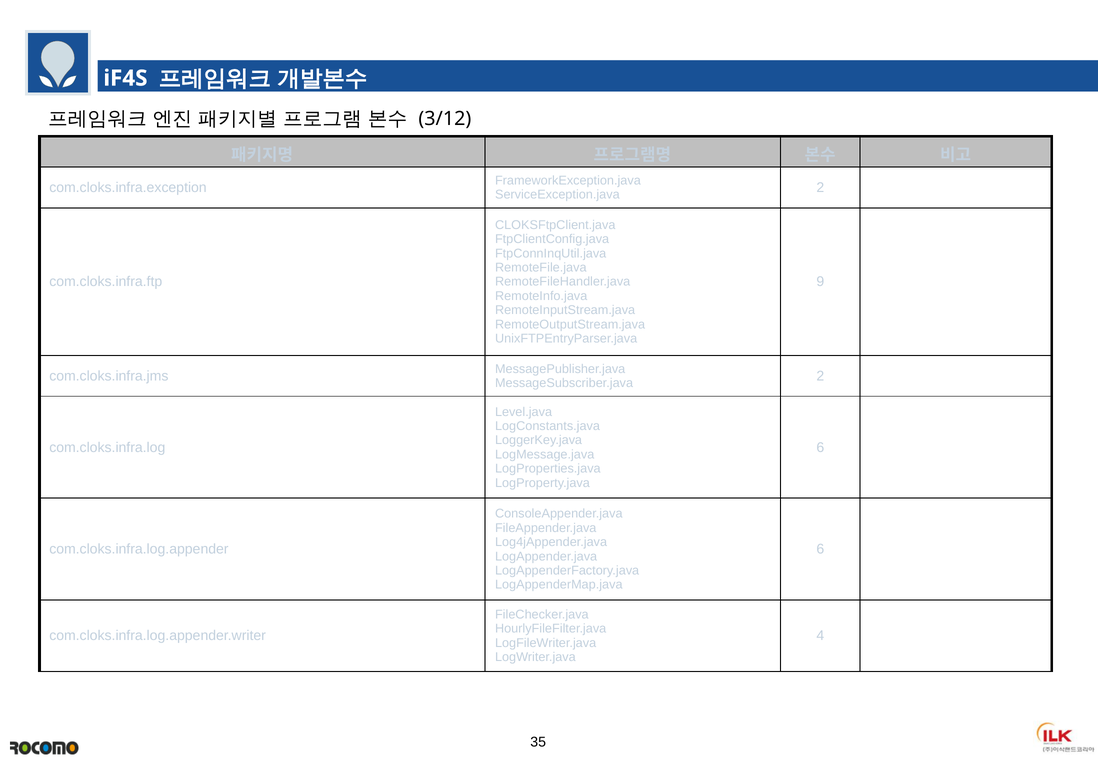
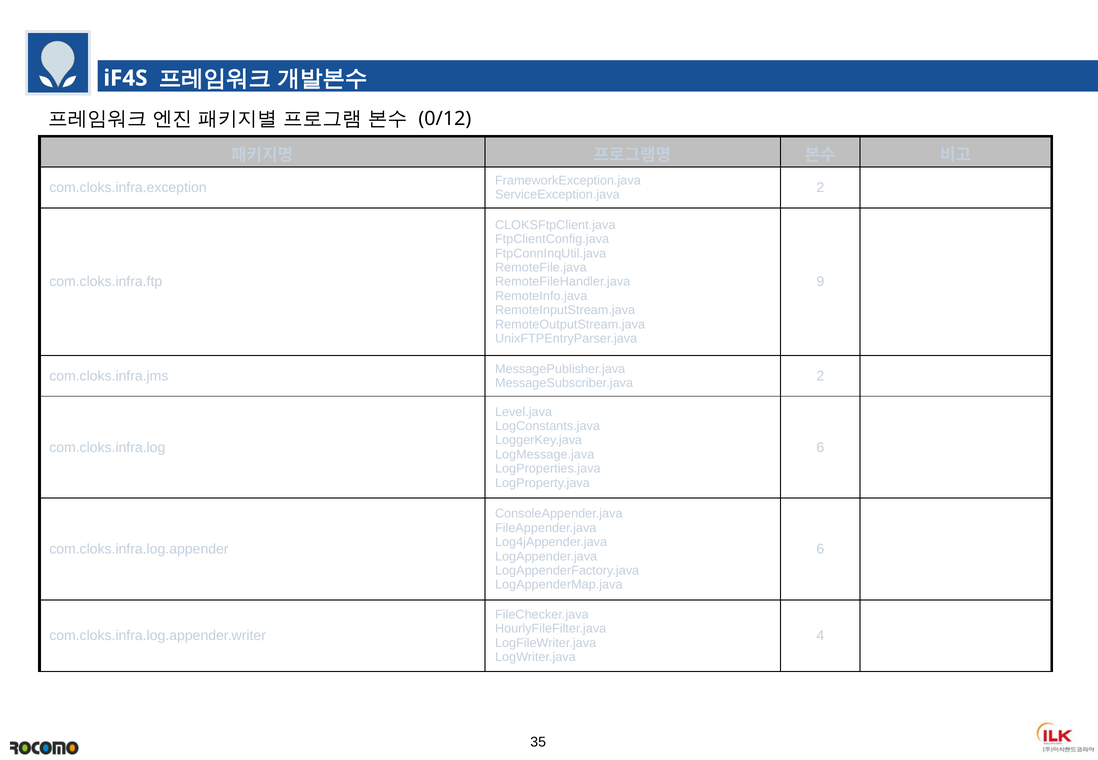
3/12: 3/12 -> 0/12 (445, 119)
